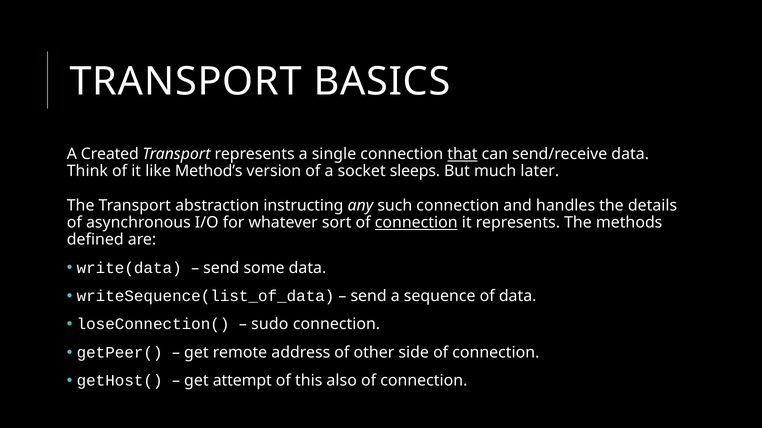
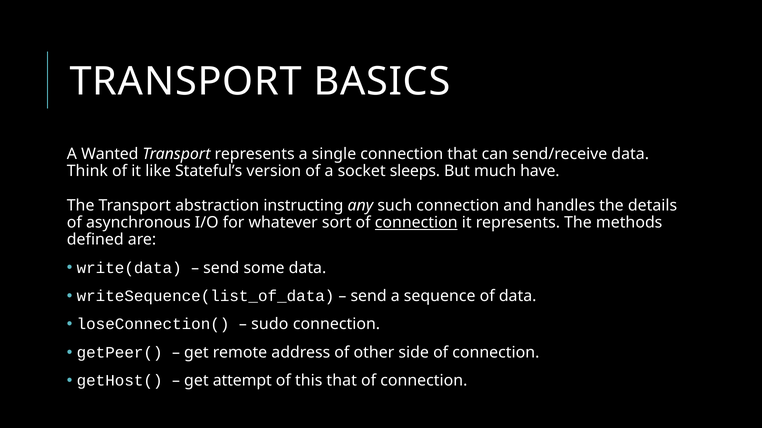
Created: Created -> Wanted (110, 154)
that underline: present -> none (462, 154)
Method’s: Method’s -> Stateful’s (209, 171)
later: later -> have (540, 171)
this also: also -> that (342, 381)
